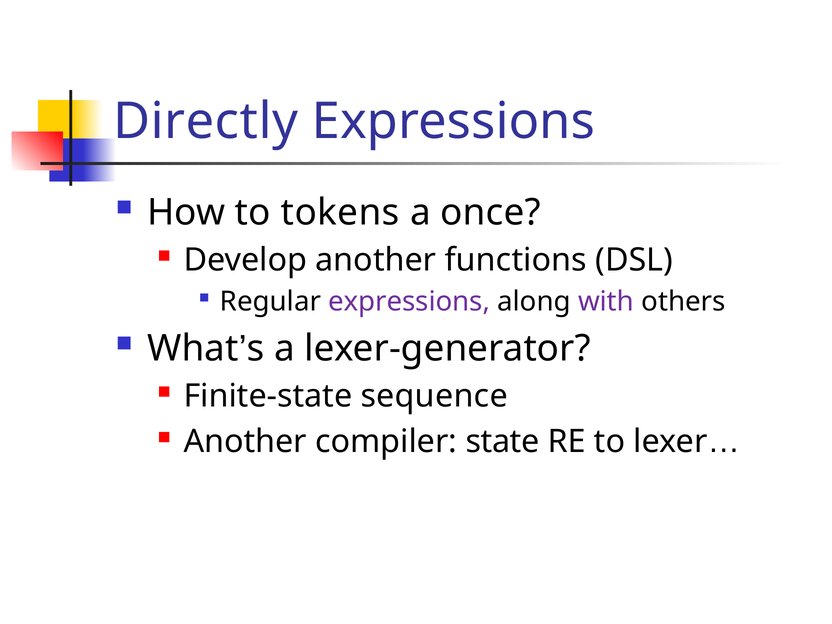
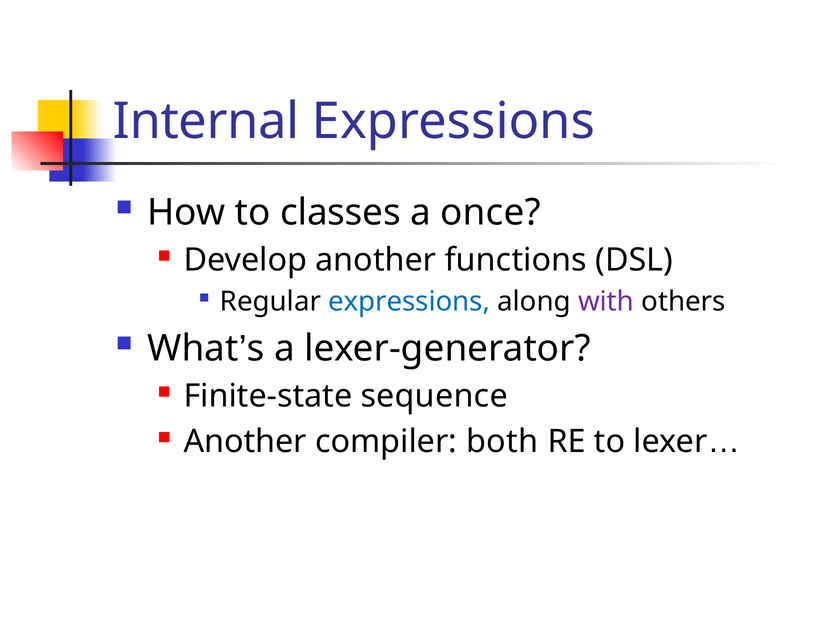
Directly: Directly -> Internal (206, 121)
tokens: tokens -> classes (340, 213)
expressions colour: purple -> blue (409, 302)
state: state -> both (502, 442)
